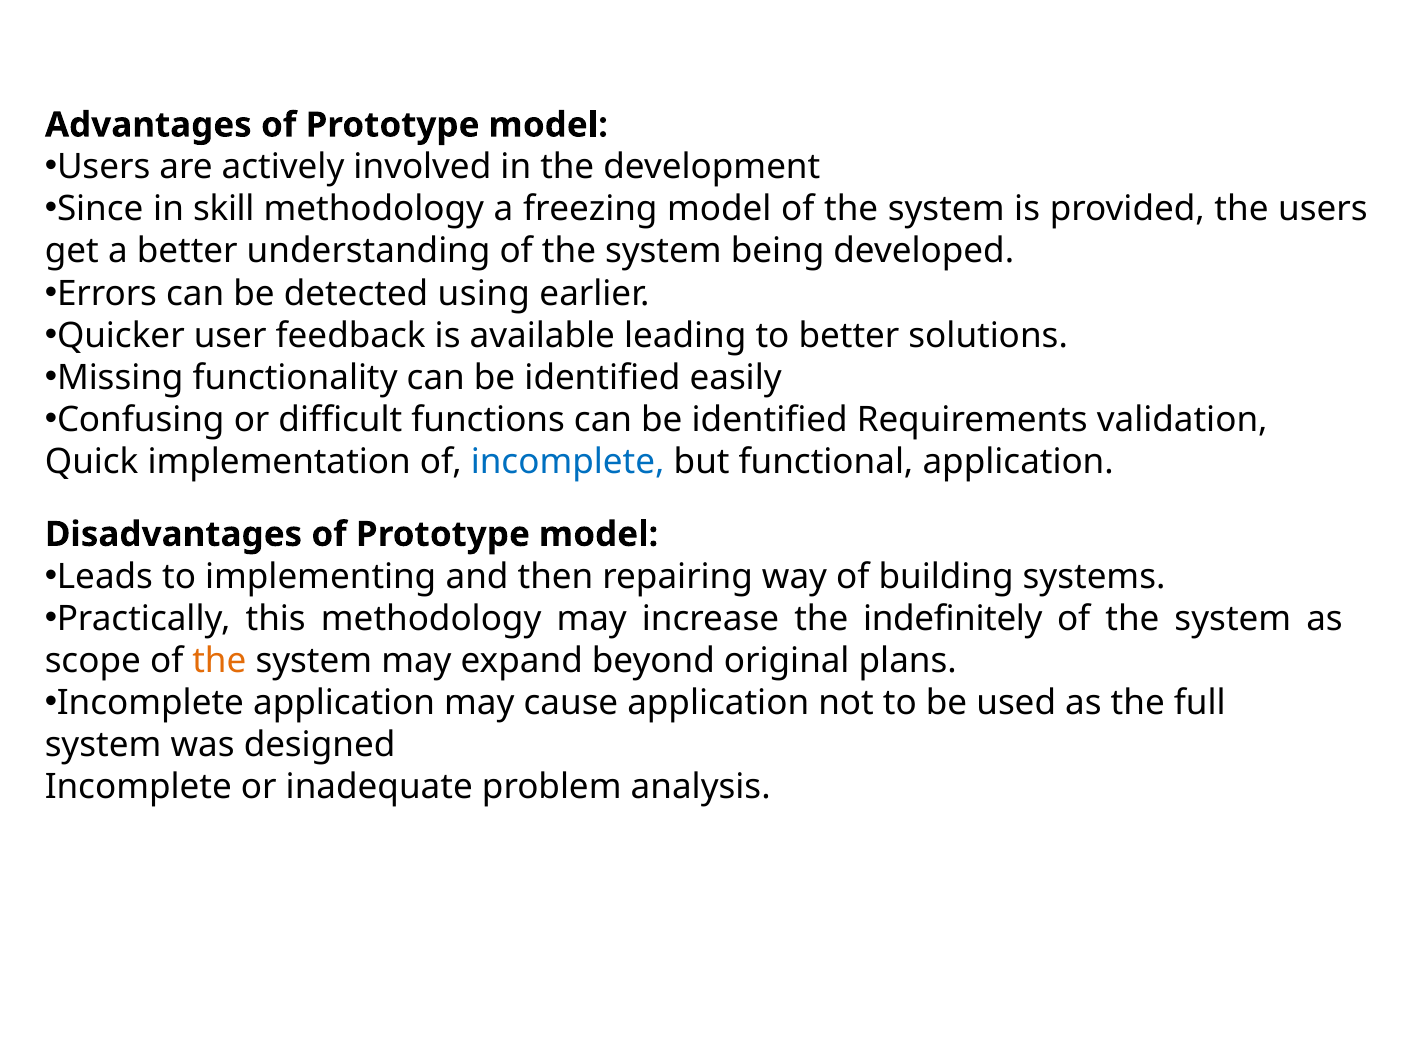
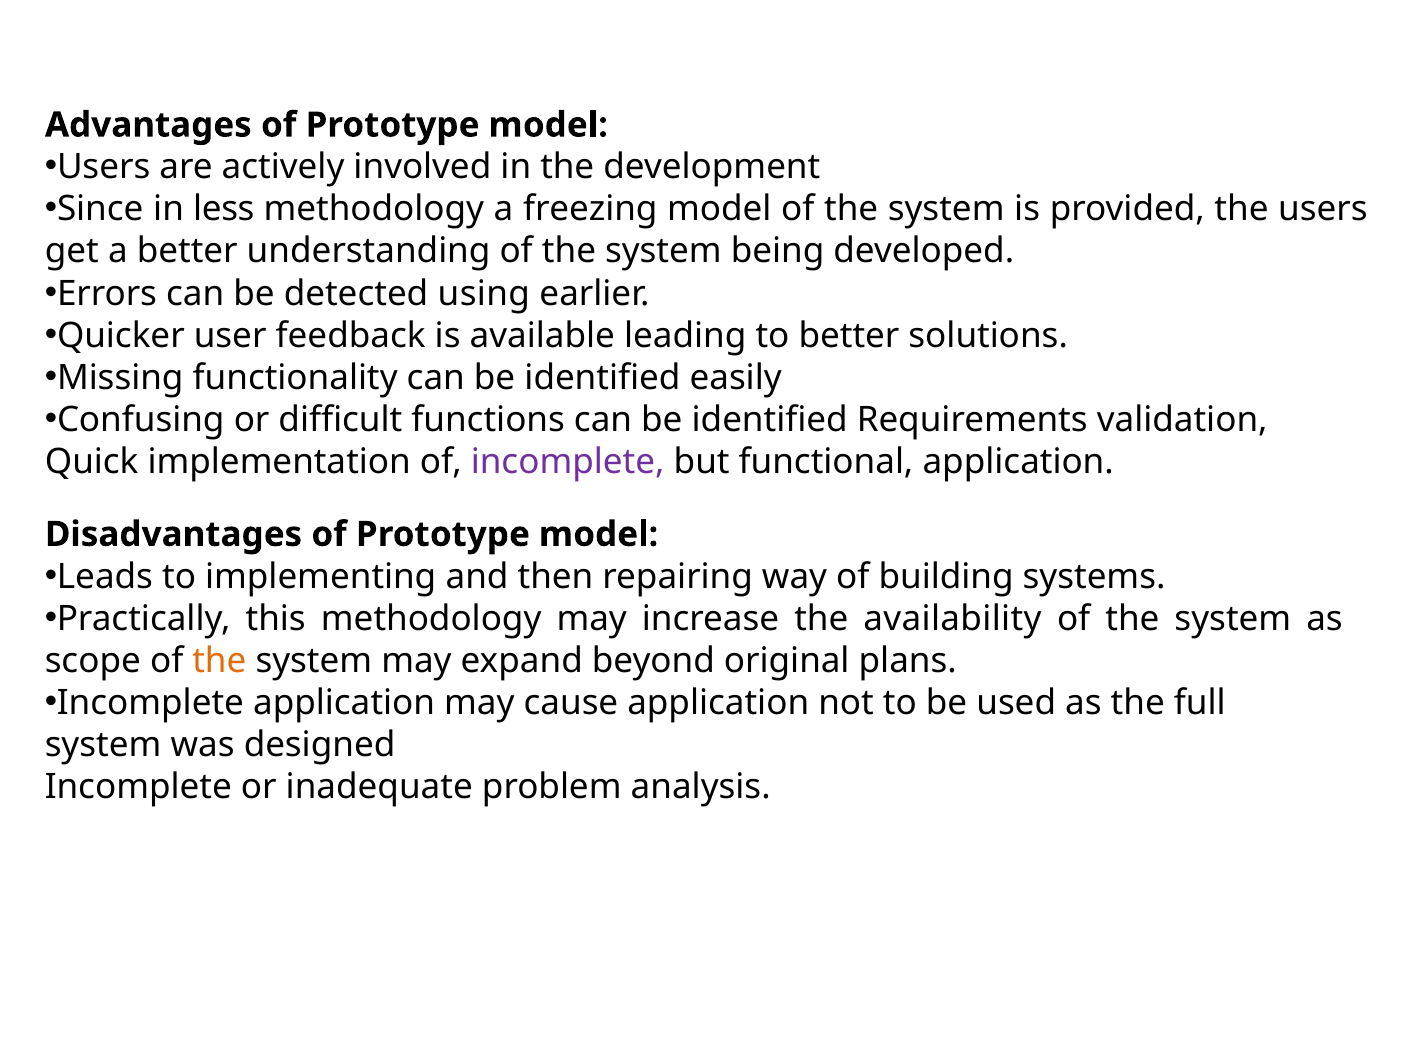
skill: skill -> less (224, 209)
incomplete colour: blue -> purple (568, 462)
indefinitely: indefinitely -> availability (952, 618)
